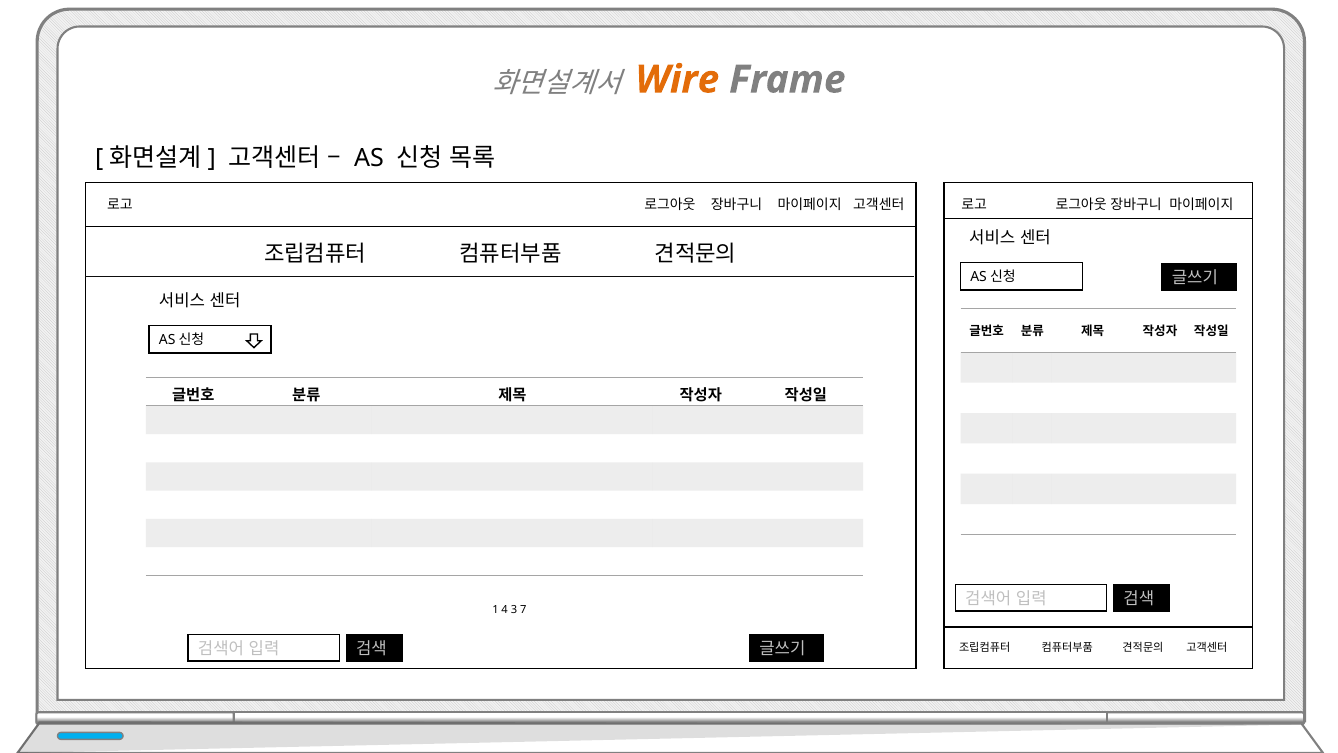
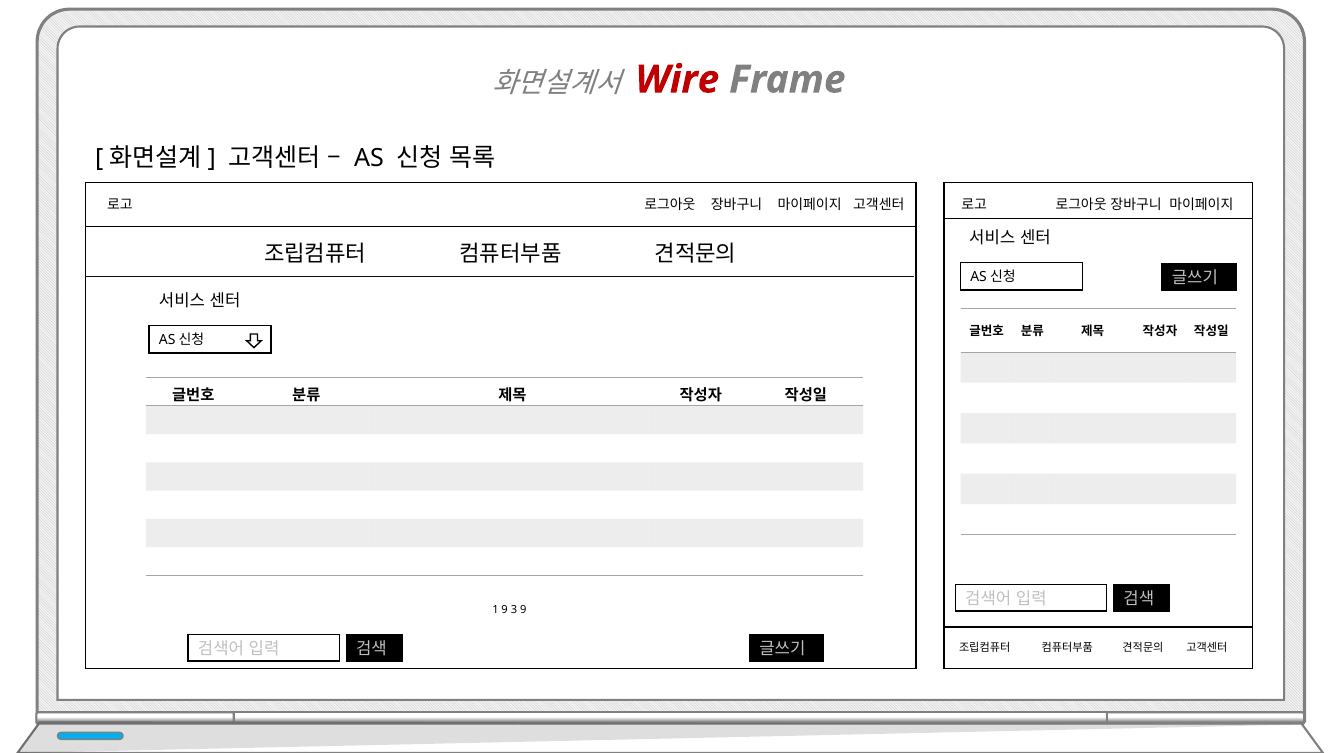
Wire colour: orange -> red (677, 80)
1 4: 4 -> 9 (505, 610)
3 7: 7 -> 9 (523, 610)
